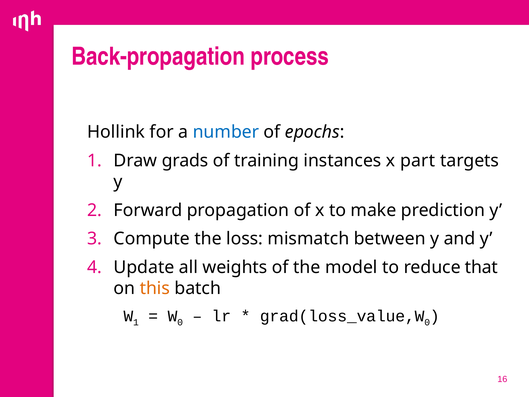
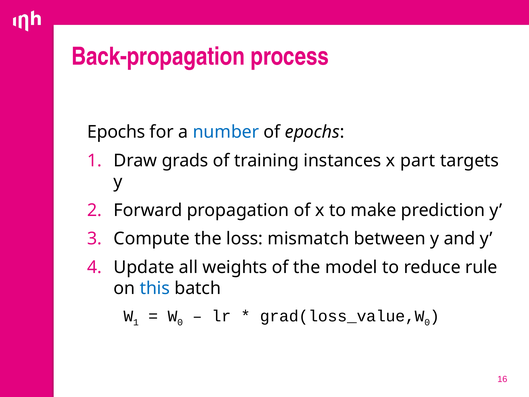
Hollink: Hollink -> Epochs (116, 132)
that: that -> rule (481, 267)
this colour: orange -> blue (155, 288)
